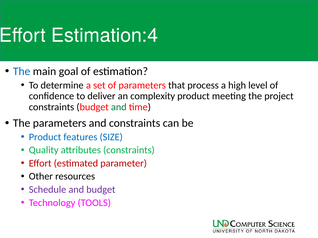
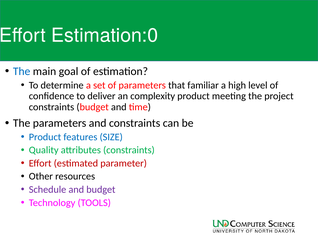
Estimation:4: Estimation:4 -> Estimation:0 (105, 36)
process: process -> familiar (203, 85)
and colour: green -> black (119, 107)
